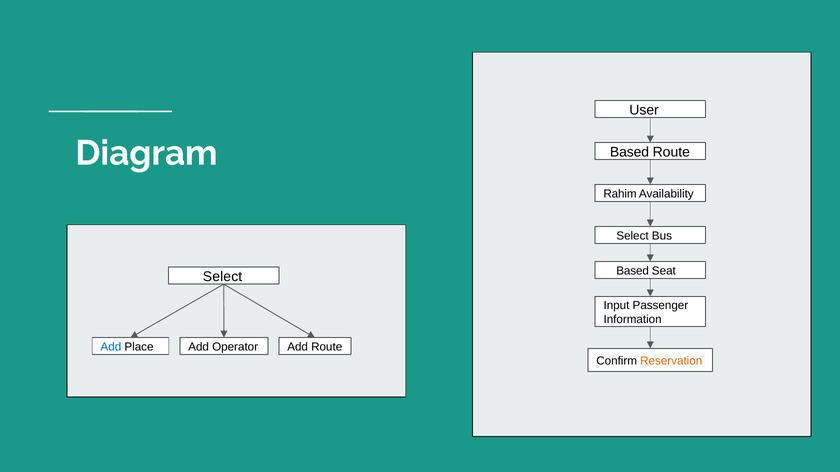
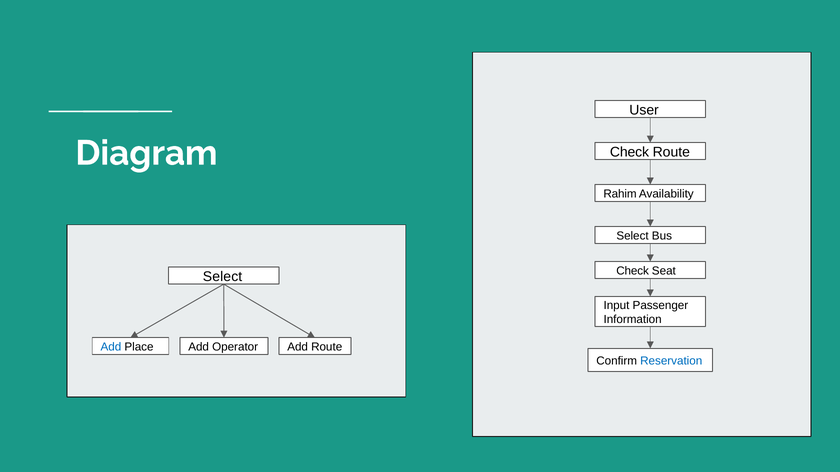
Based: Based -> Check (629, 152)
Based: Based -> Check (633, 271)
Reservation colour: orange -> blue (671, 361)
